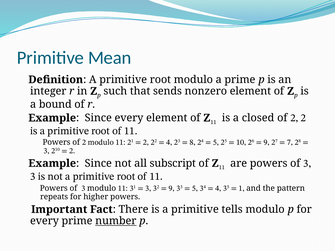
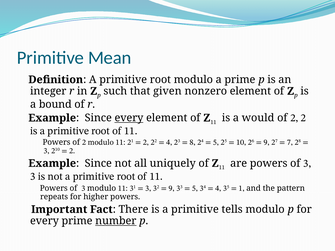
sends: sends -> given (167, 91)
every underline: none -> present (129, 118)
closed: closed -> would (258, 118)
subscript: subscript -> uniquely (173, 163)
